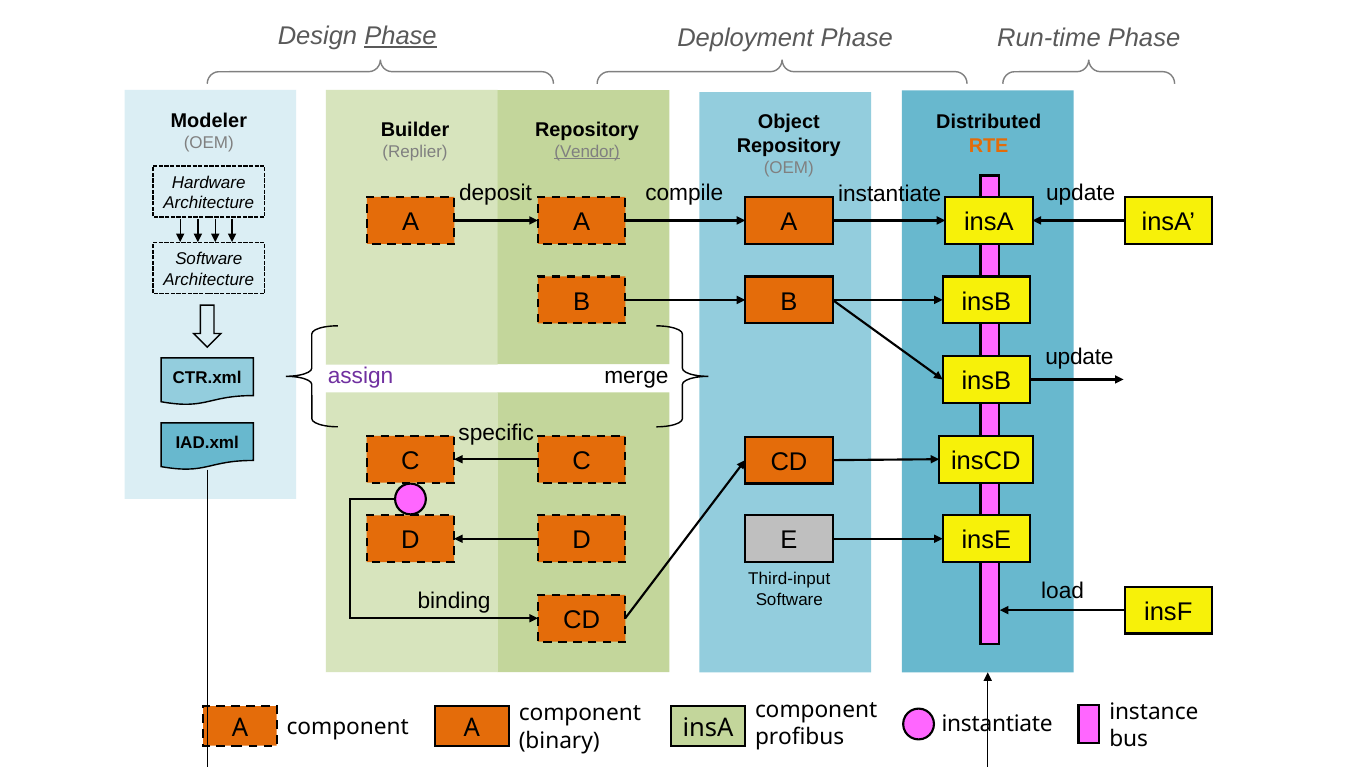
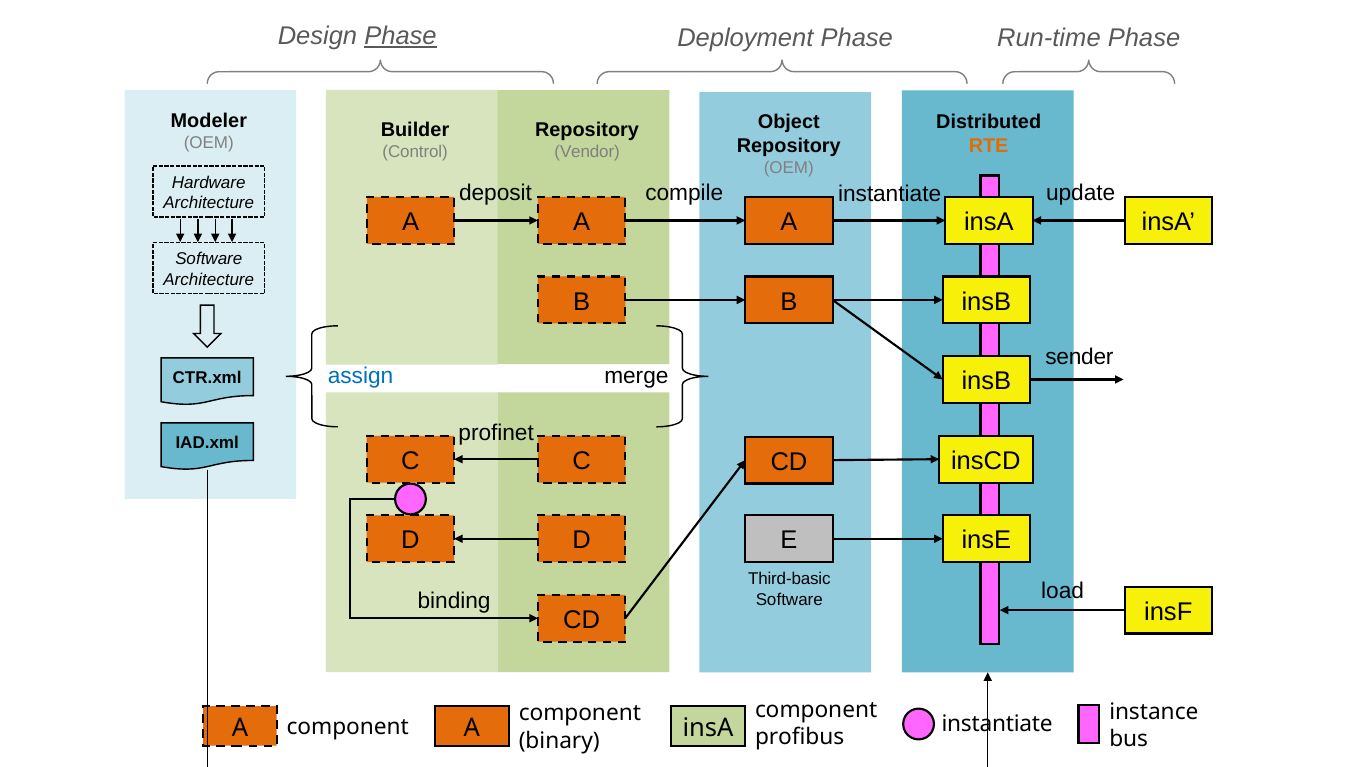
Replier: Replier -> Control (415, 151)
Vendor underline: present -> none (587, 151)
update: update -> sender (1079, 356)
assign colour: purple -> blue (361, 376)
specific: specific -> profinet (496, 433)
Third-input: Third-input -> Third-basic (789, 579)
